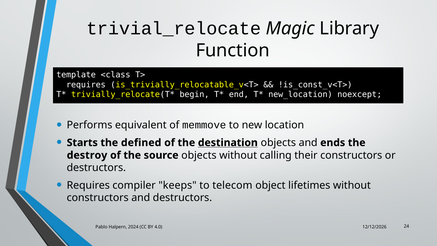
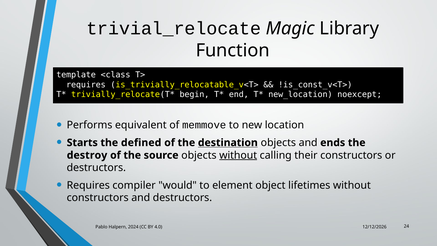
without underline: none -> present (238, 155)
keeps: keeps -> would (178, 185)
telecom: telecom -> element (232, 185)
